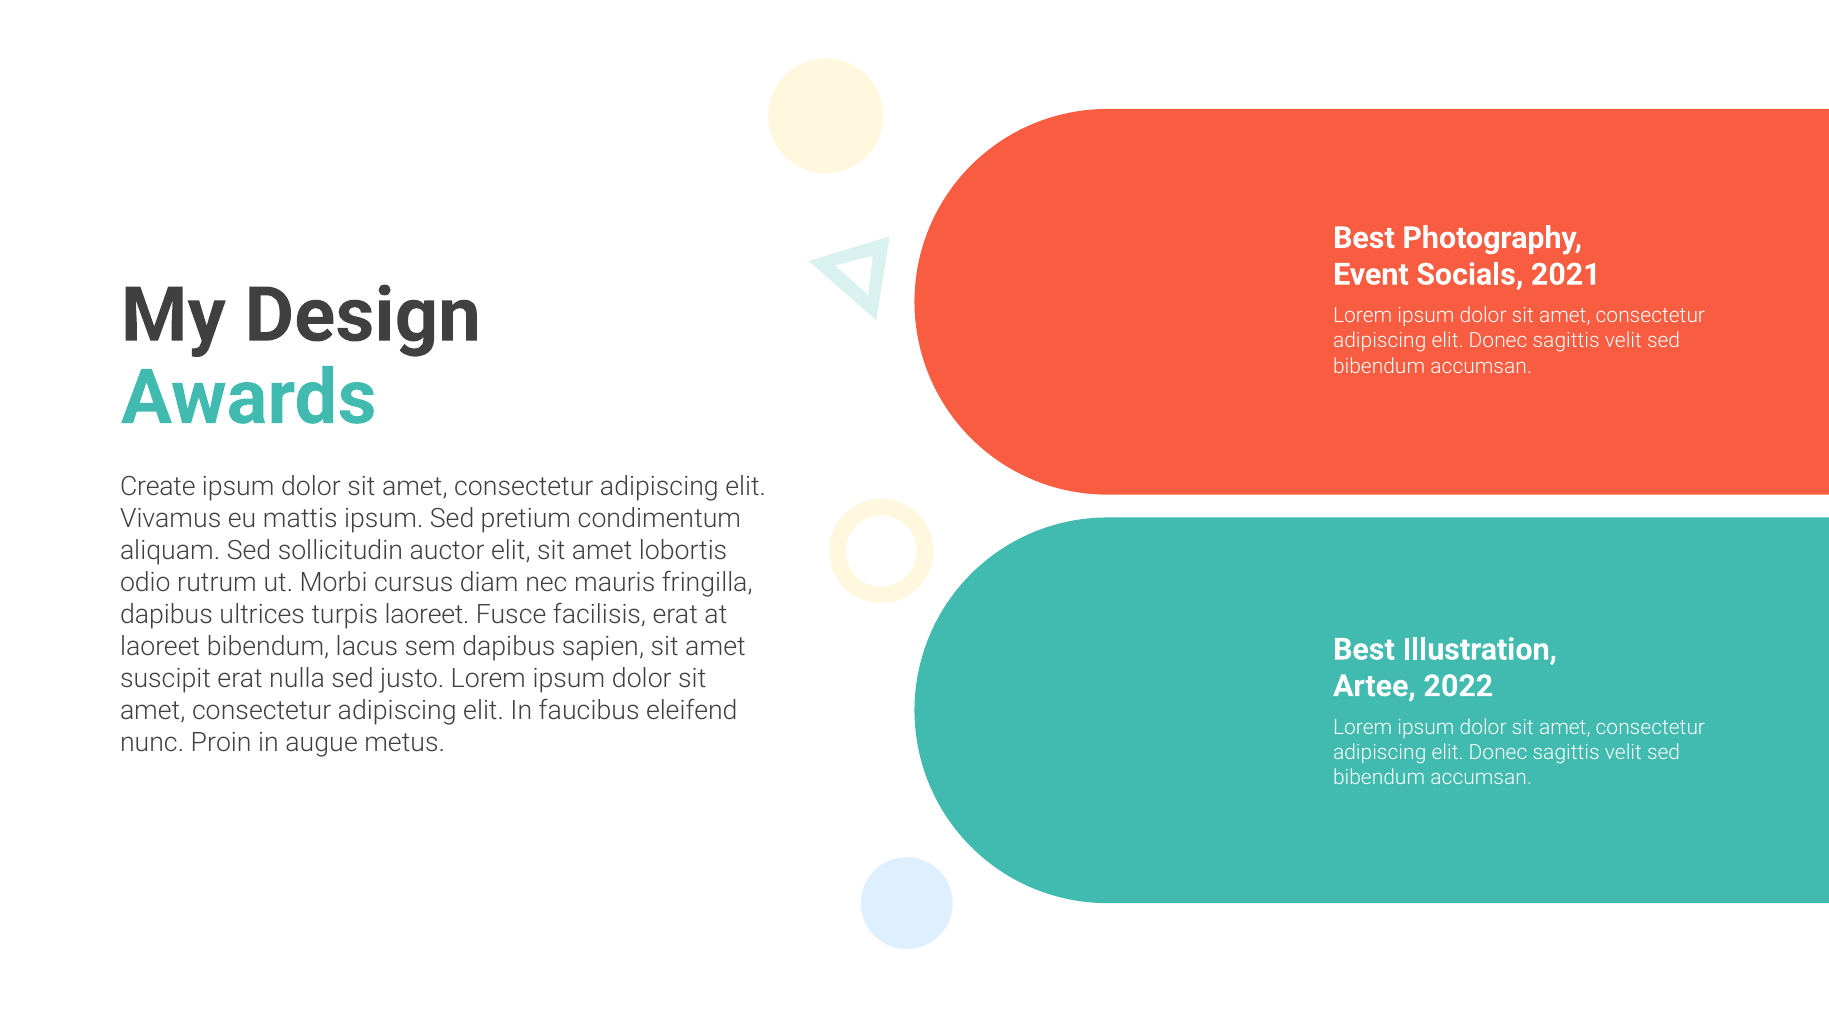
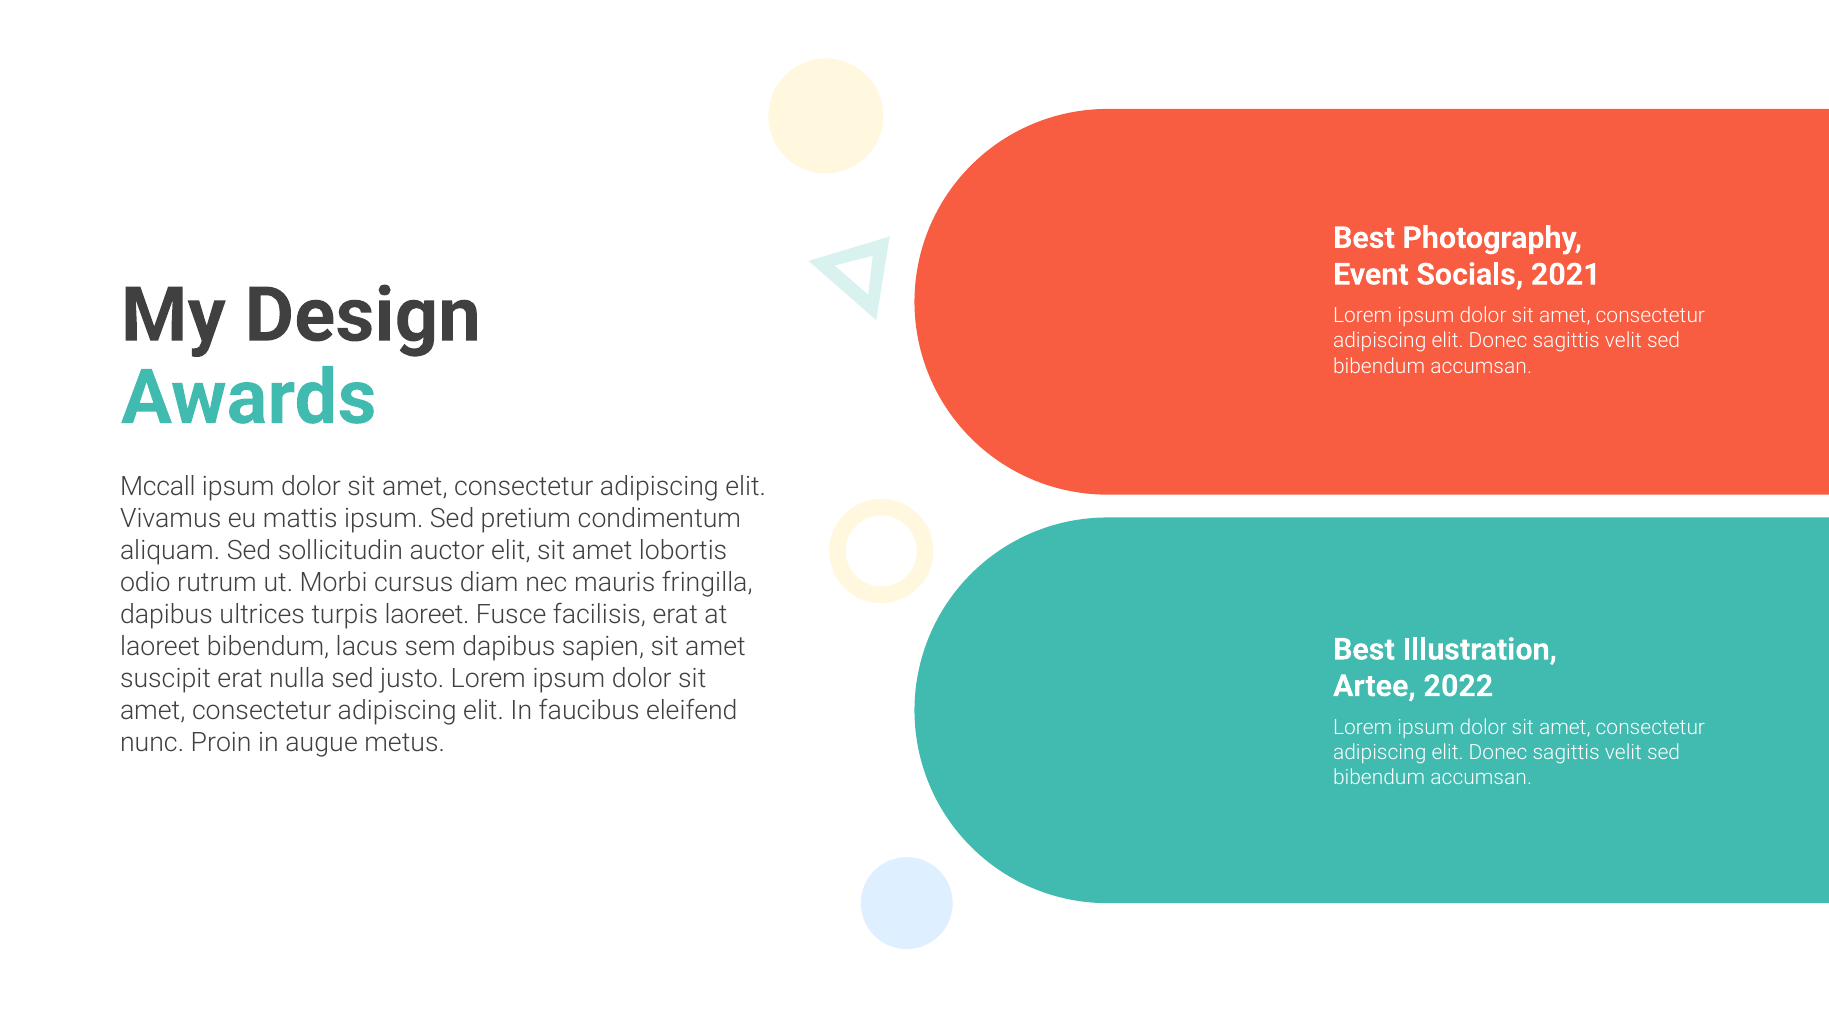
Create: Create -> Mccall (158, 486)
